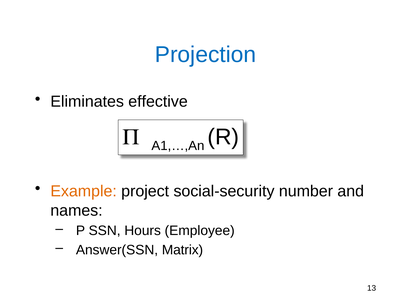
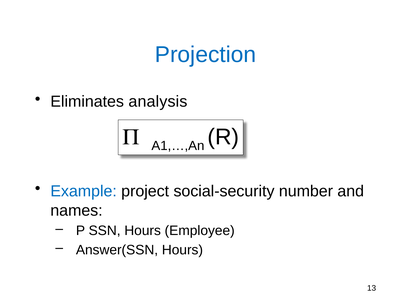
effective: effective -> analysis (158, 102)
Example colour: orange -> blue (84, 191)
Answer(SSN Matrix: Matrix -> Hours (182, 250)
